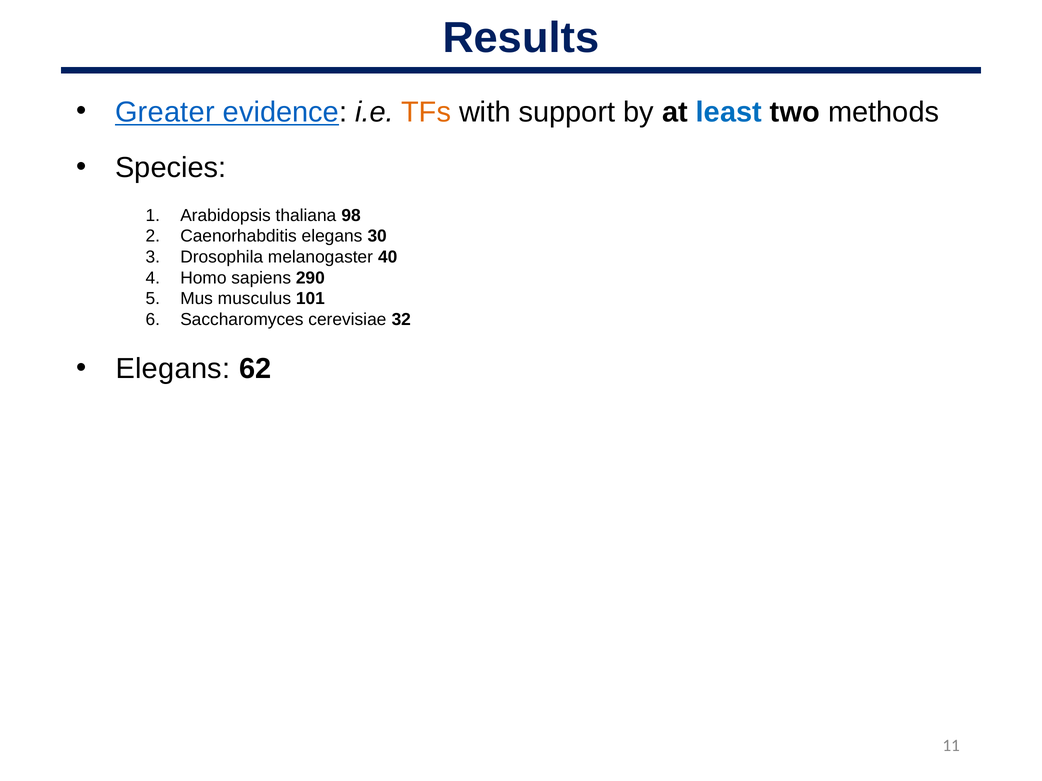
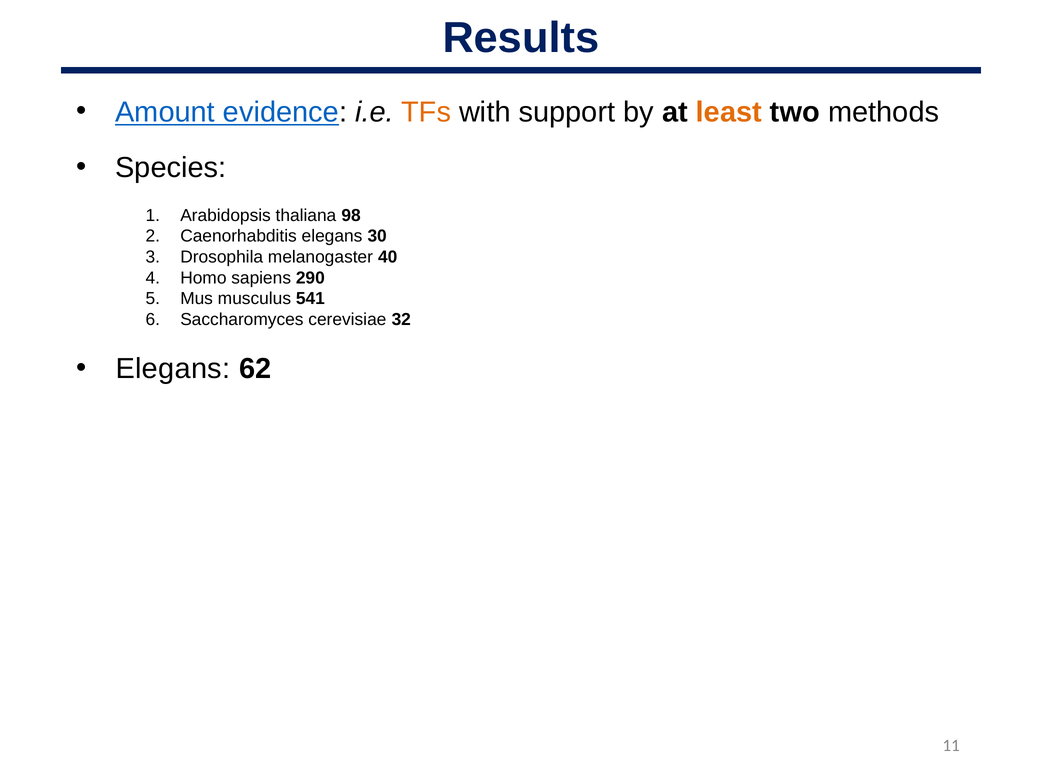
Greater: Greater -> Amount (165, 112)
least colour: blue -> orange (729, 112)
101: 101 -> 541 (310, 299)
